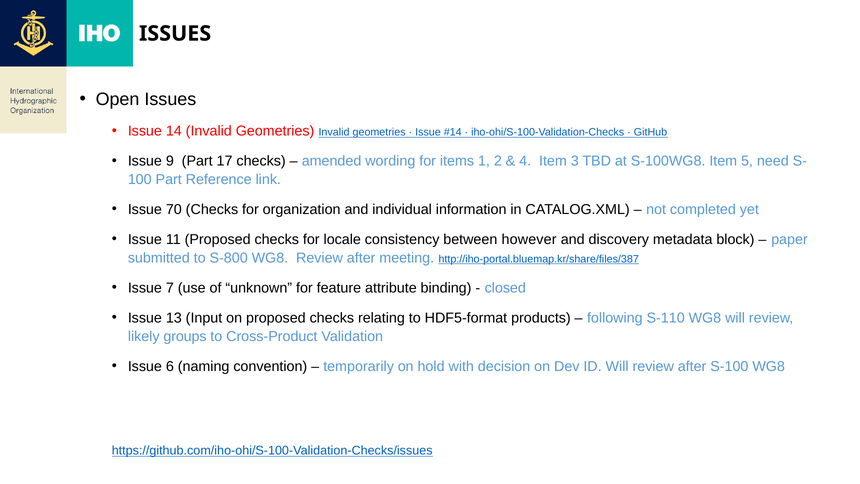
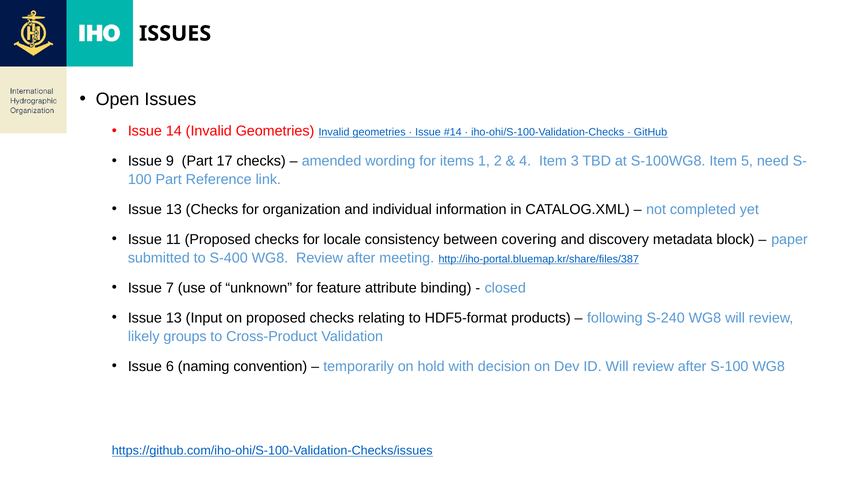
70: 70 -> 13 (174, 209)
however: however -> covering (529, 239)
S-800: S-800 -> S-400 (229, 258)
S-110: S-110 -> S-240 (666, 318)
